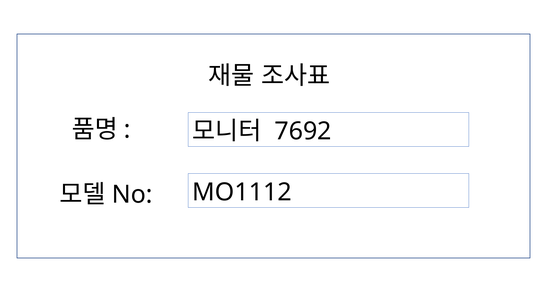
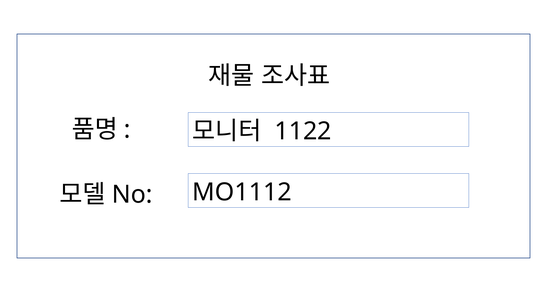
7692: 7692 -> 1122 (303, 131)
